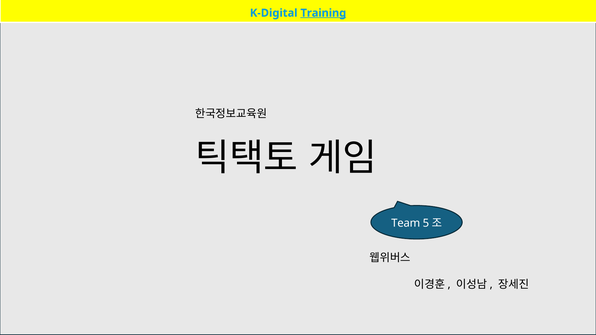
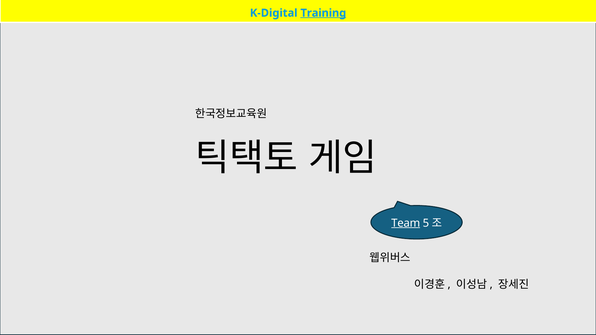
Team underline: none -> present (406, 223)
